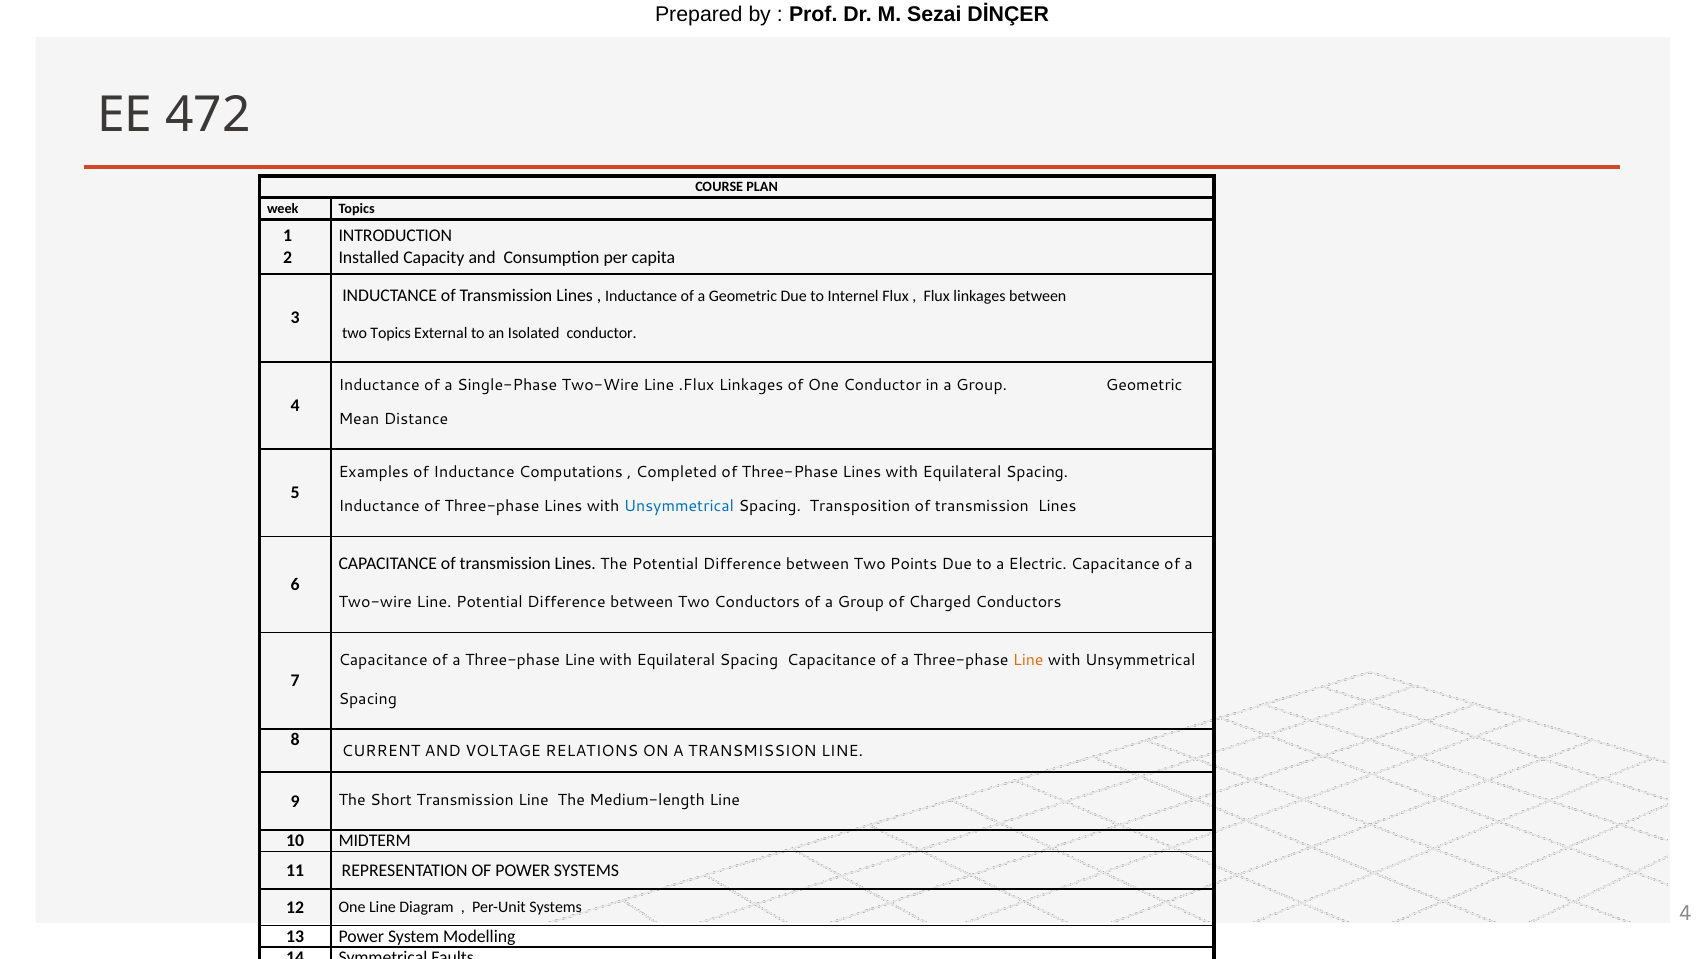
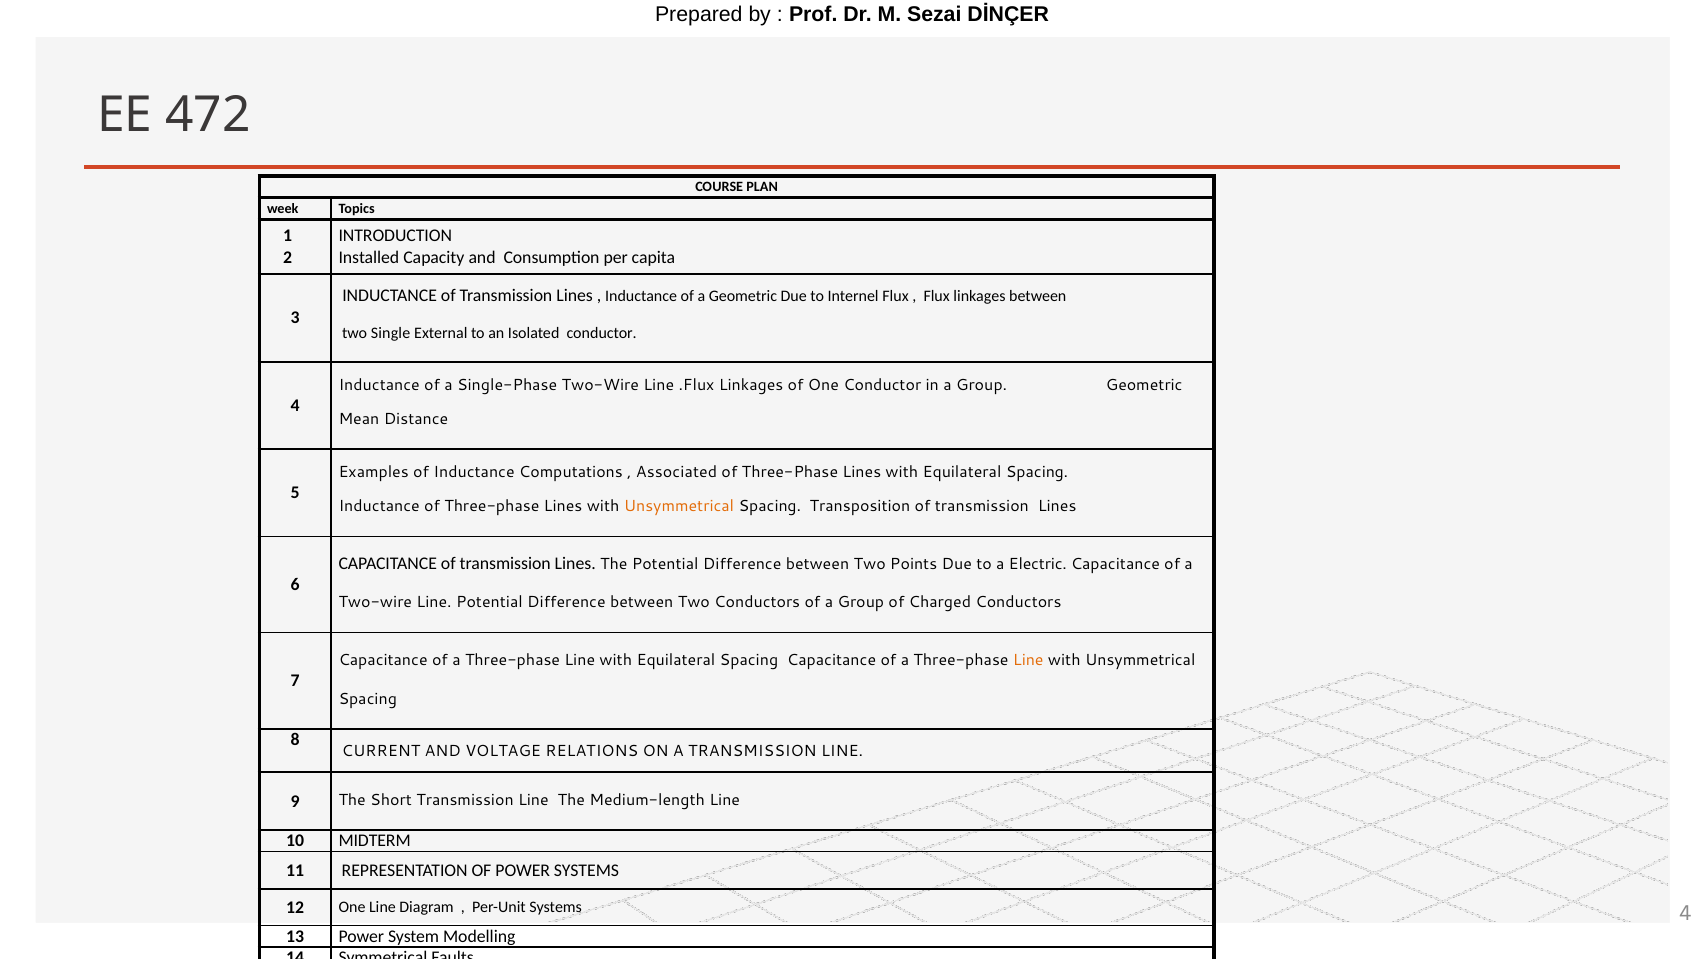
two Topics: Topics -> Single (391, 333)
Completed: Completed -> Associated (677, 473)
Unsymmetrical colour: blue -> orange (679, 506)
